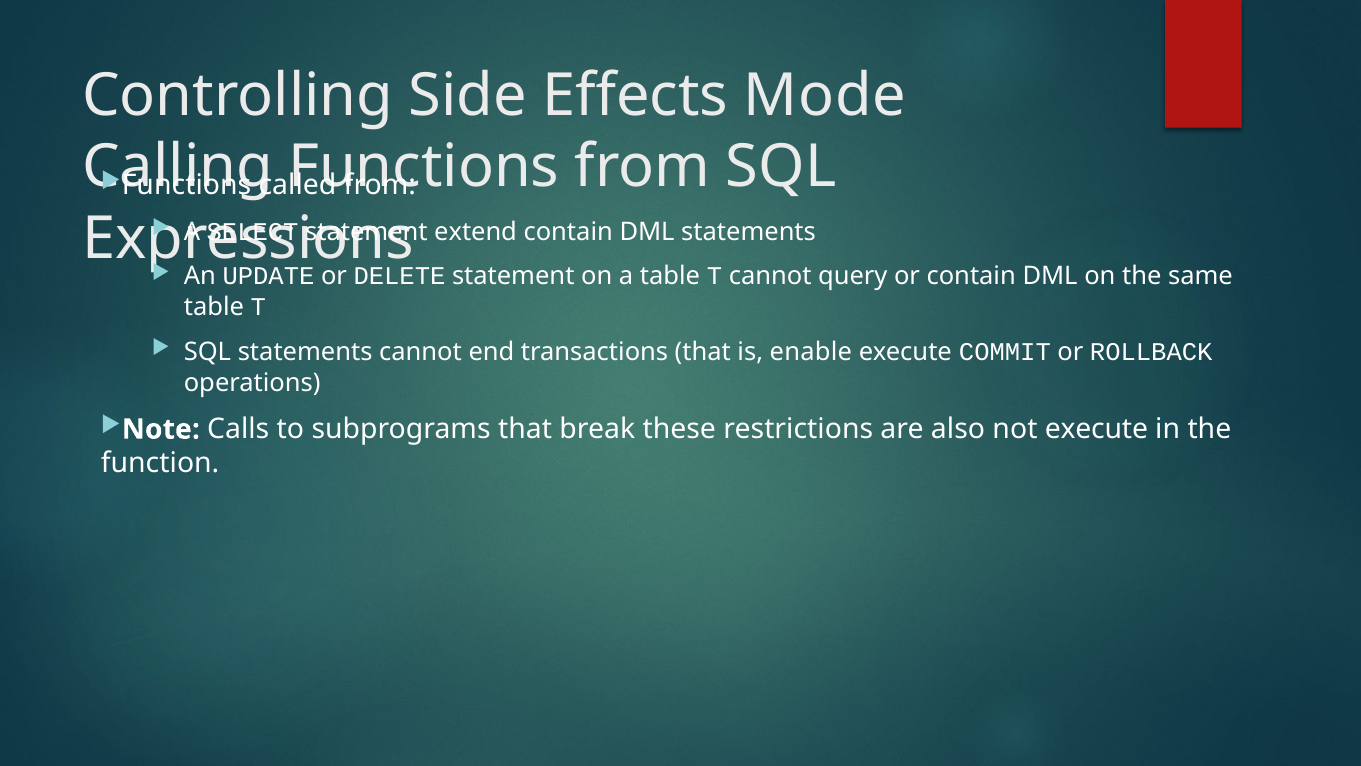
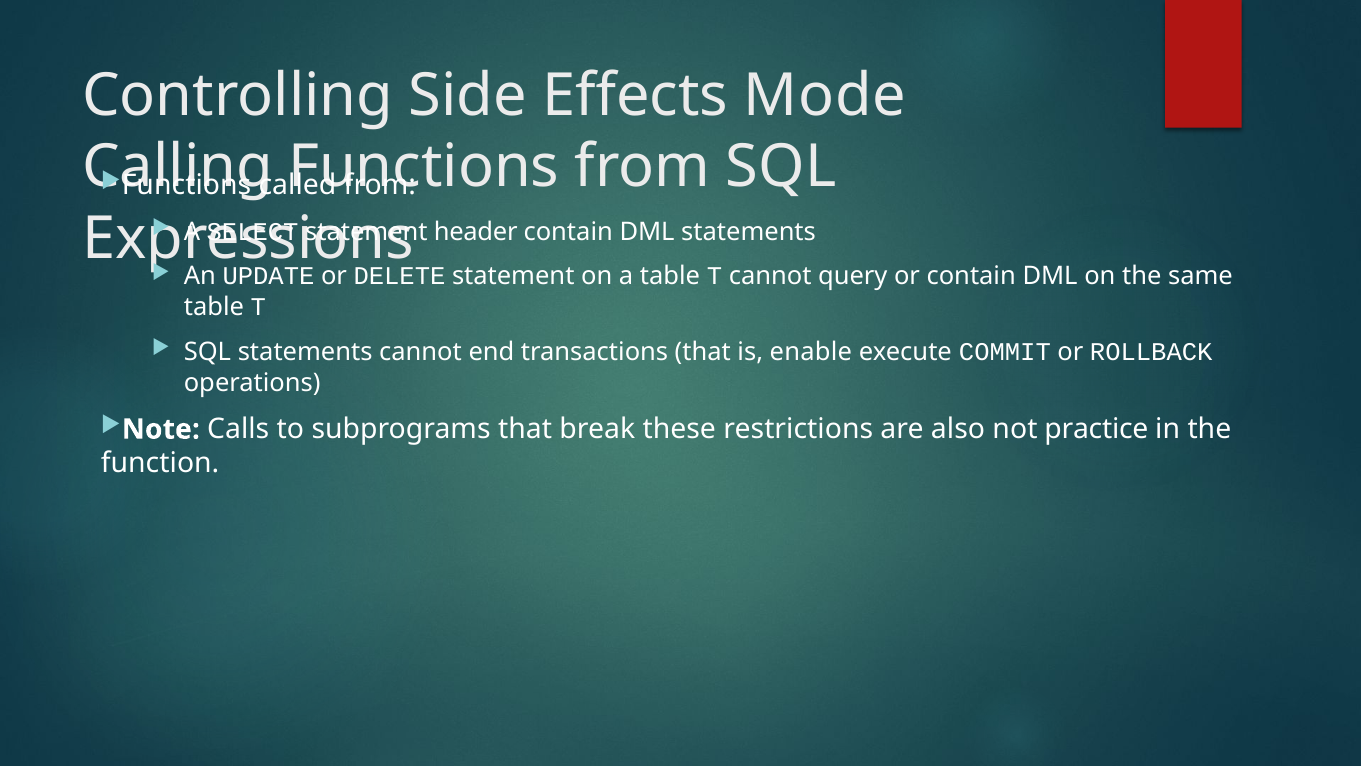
extend: extend -> header (476, 231)
not execute: execute -> practice (1096, 429)
